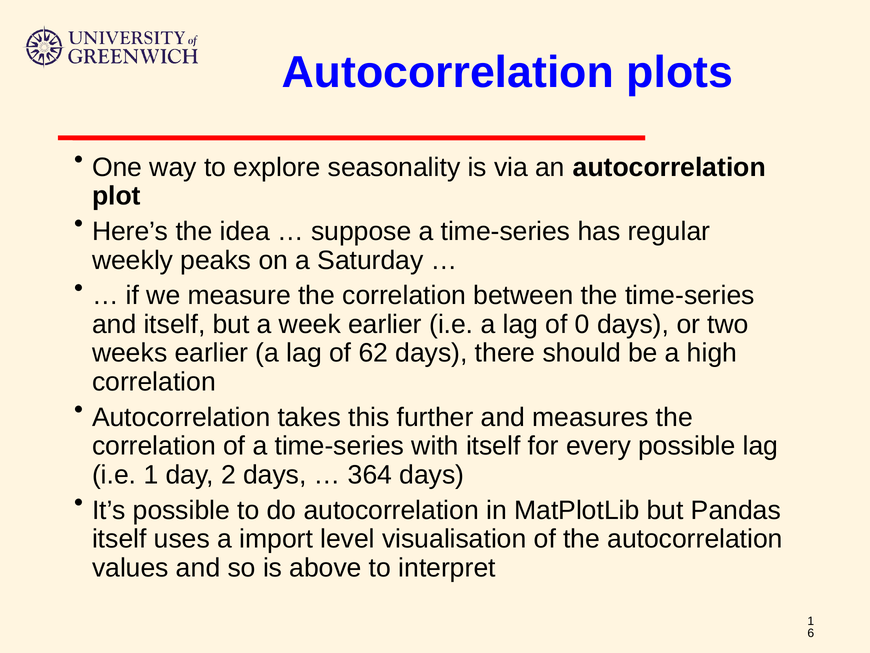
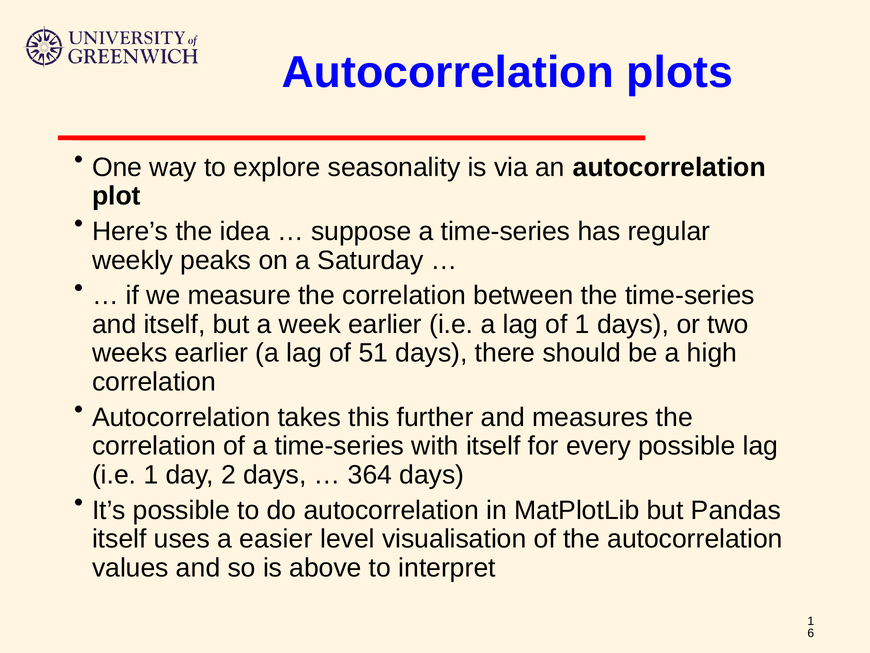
of 0: 0 -> 1 (582, 324)
62: 62 -> 51 (373, 353)
import: import -> easier (276, 539)
